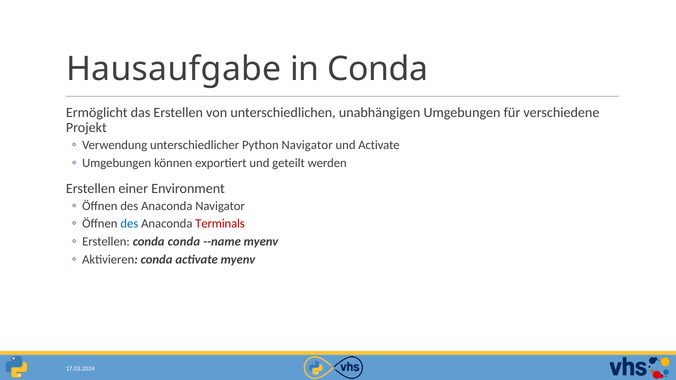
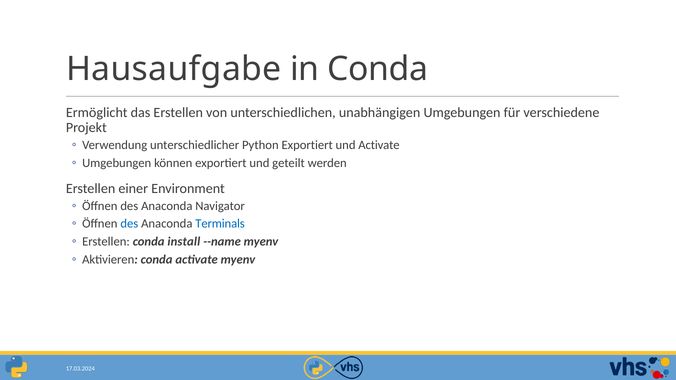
Python Navigator: Navigator -> Exportiert (307, 145)
Terminals colour: red -> blue (220, 224)
conda conda: conda -> install (184, 242)
